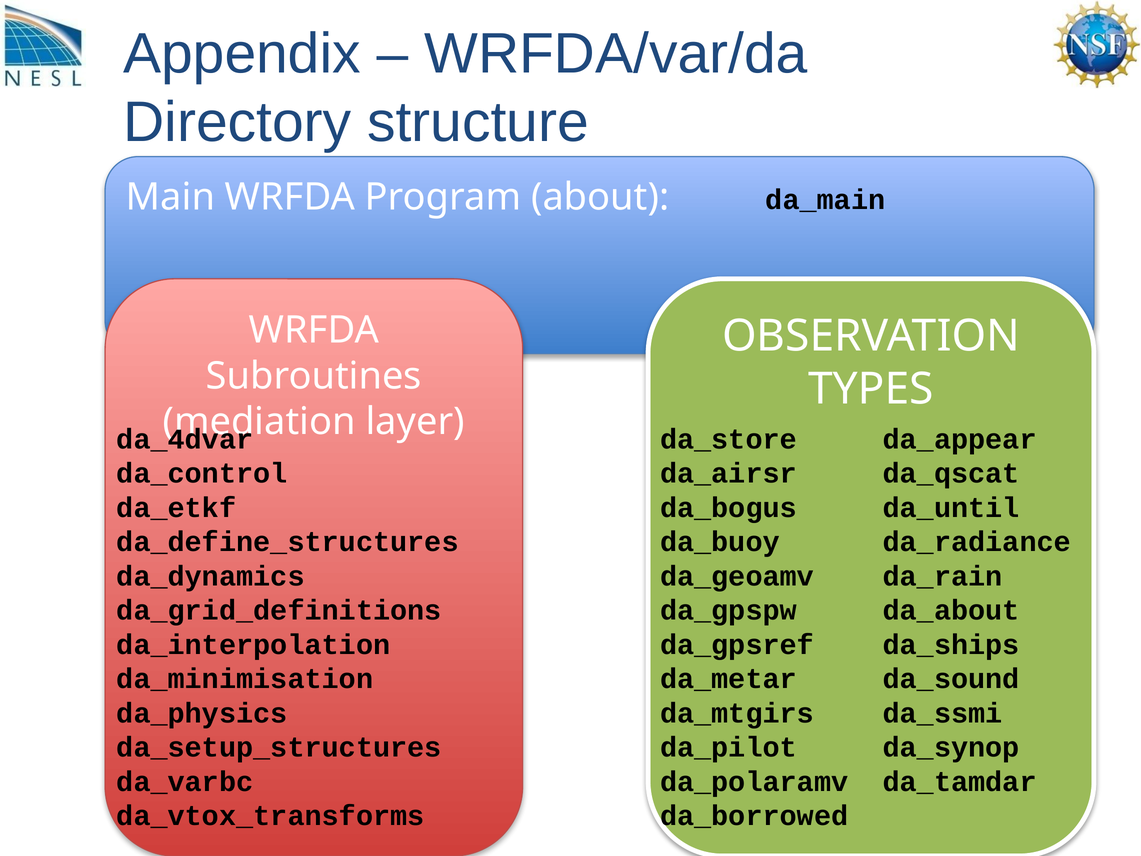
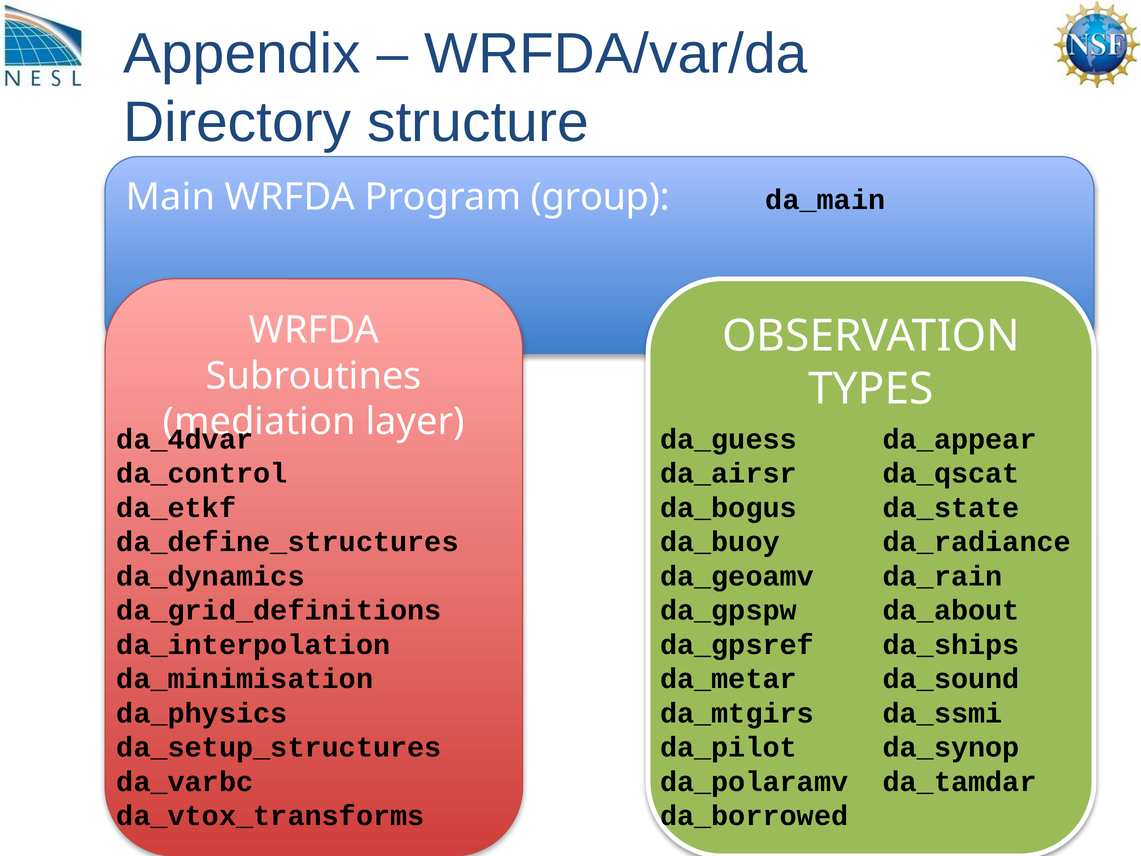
about: about -> group (600, 197)
da_store: da_store -> da_guess (728, 439)
da_until: da_until -> da_state (951, 508)
